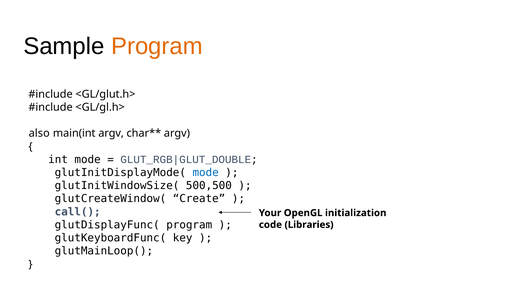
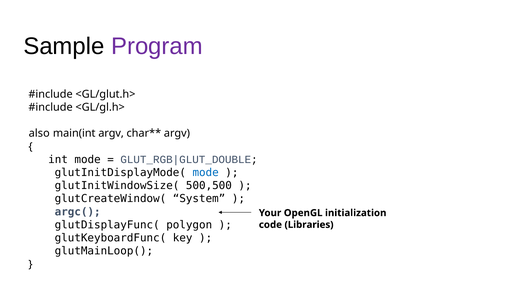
Program colour: orange -> purple (157, 46)
Create: Create -> System (199, 198)
call(: call( -> argc( (78, 212)
glutDisplayFunc( program: program -> polygon (189, 225)
